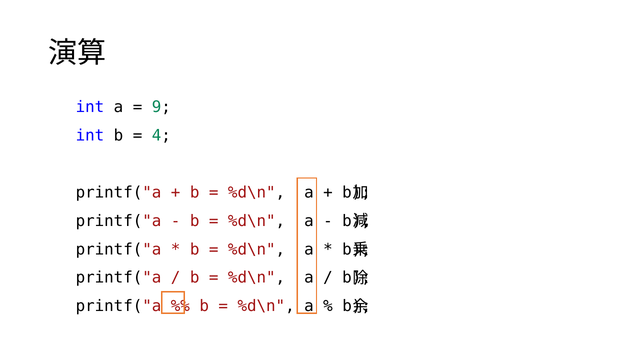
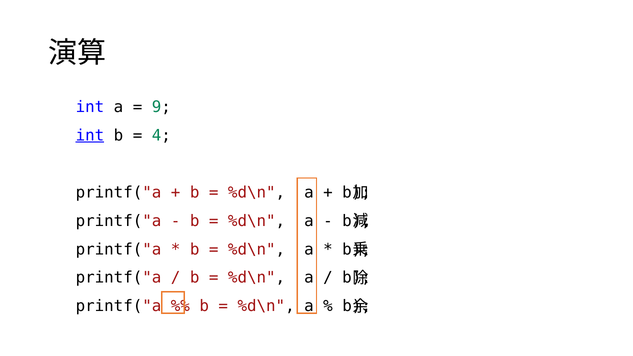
int underline: none -> present (90, 135)
